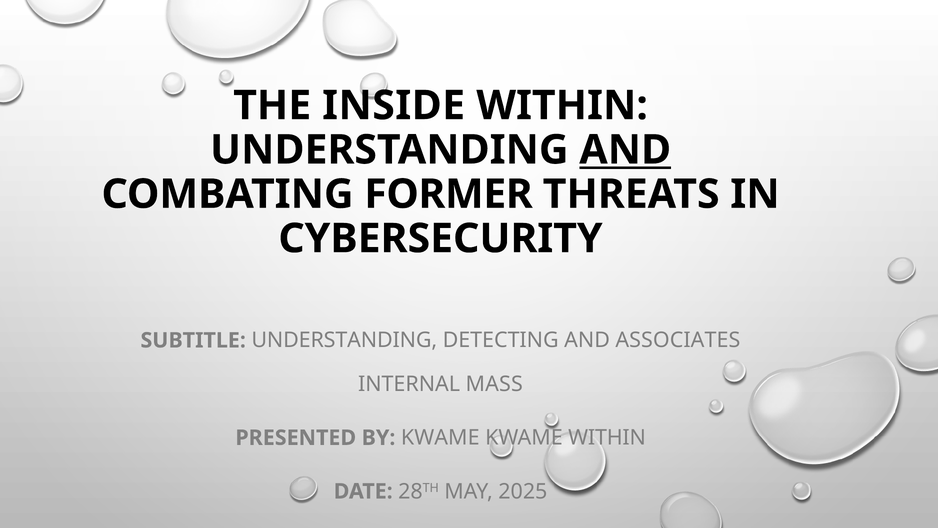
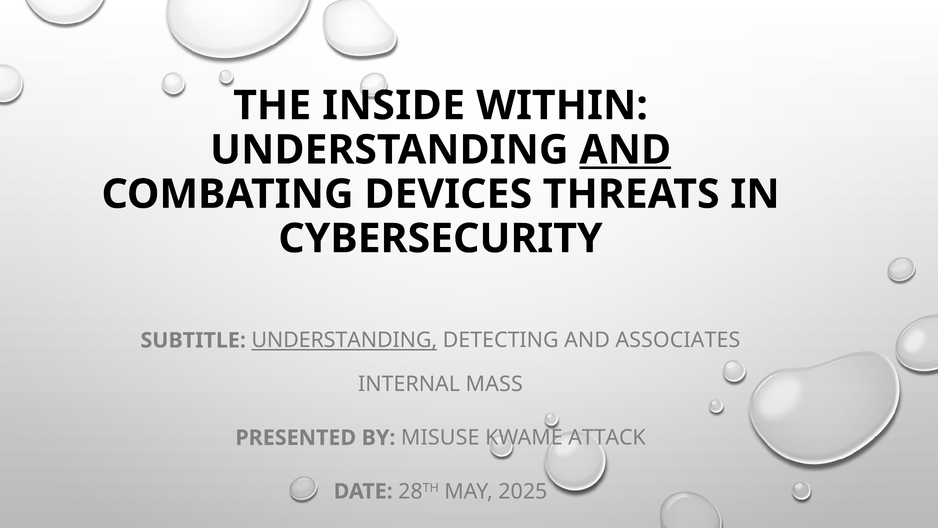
FORMER: FORMER -> DEVICES (448, 194)
UNDERSTANDING underline: none -> present (344, 340)
BY KWAME: KWAME -> MISUSE (440, 437)
KWAME WITHIN: WITHIN -> ATTACK (607, 437)
